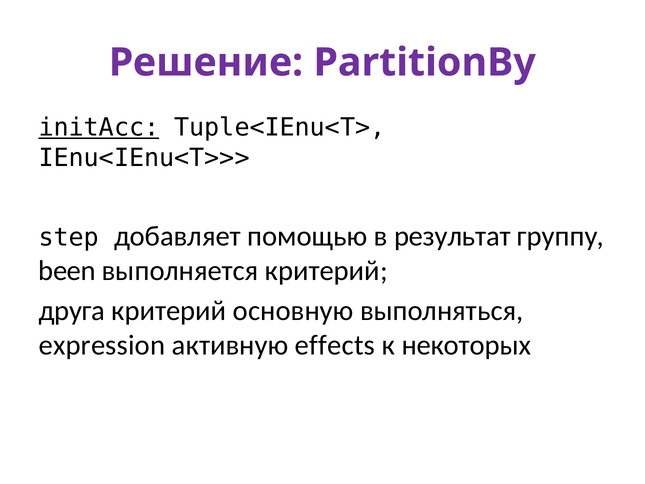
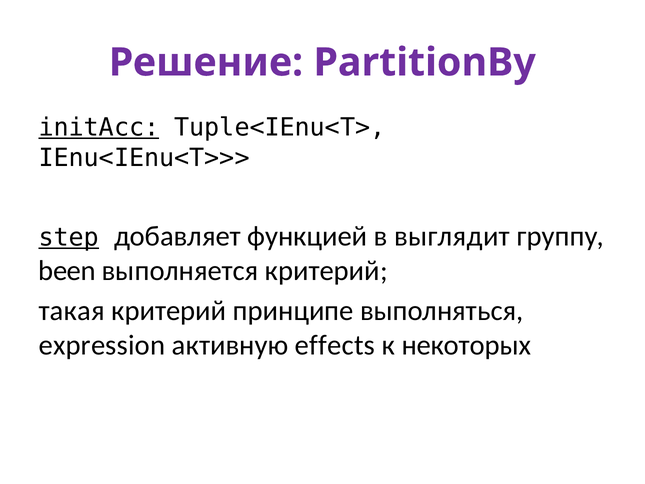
step underline: none -> present (69, 237)
помощью: помощью -> функцией (307, 236)
результат: результат -> выглядит (452, 236)
друга: друга -> такая (72, 311)
основную: основную -> принципе (293, 311)
